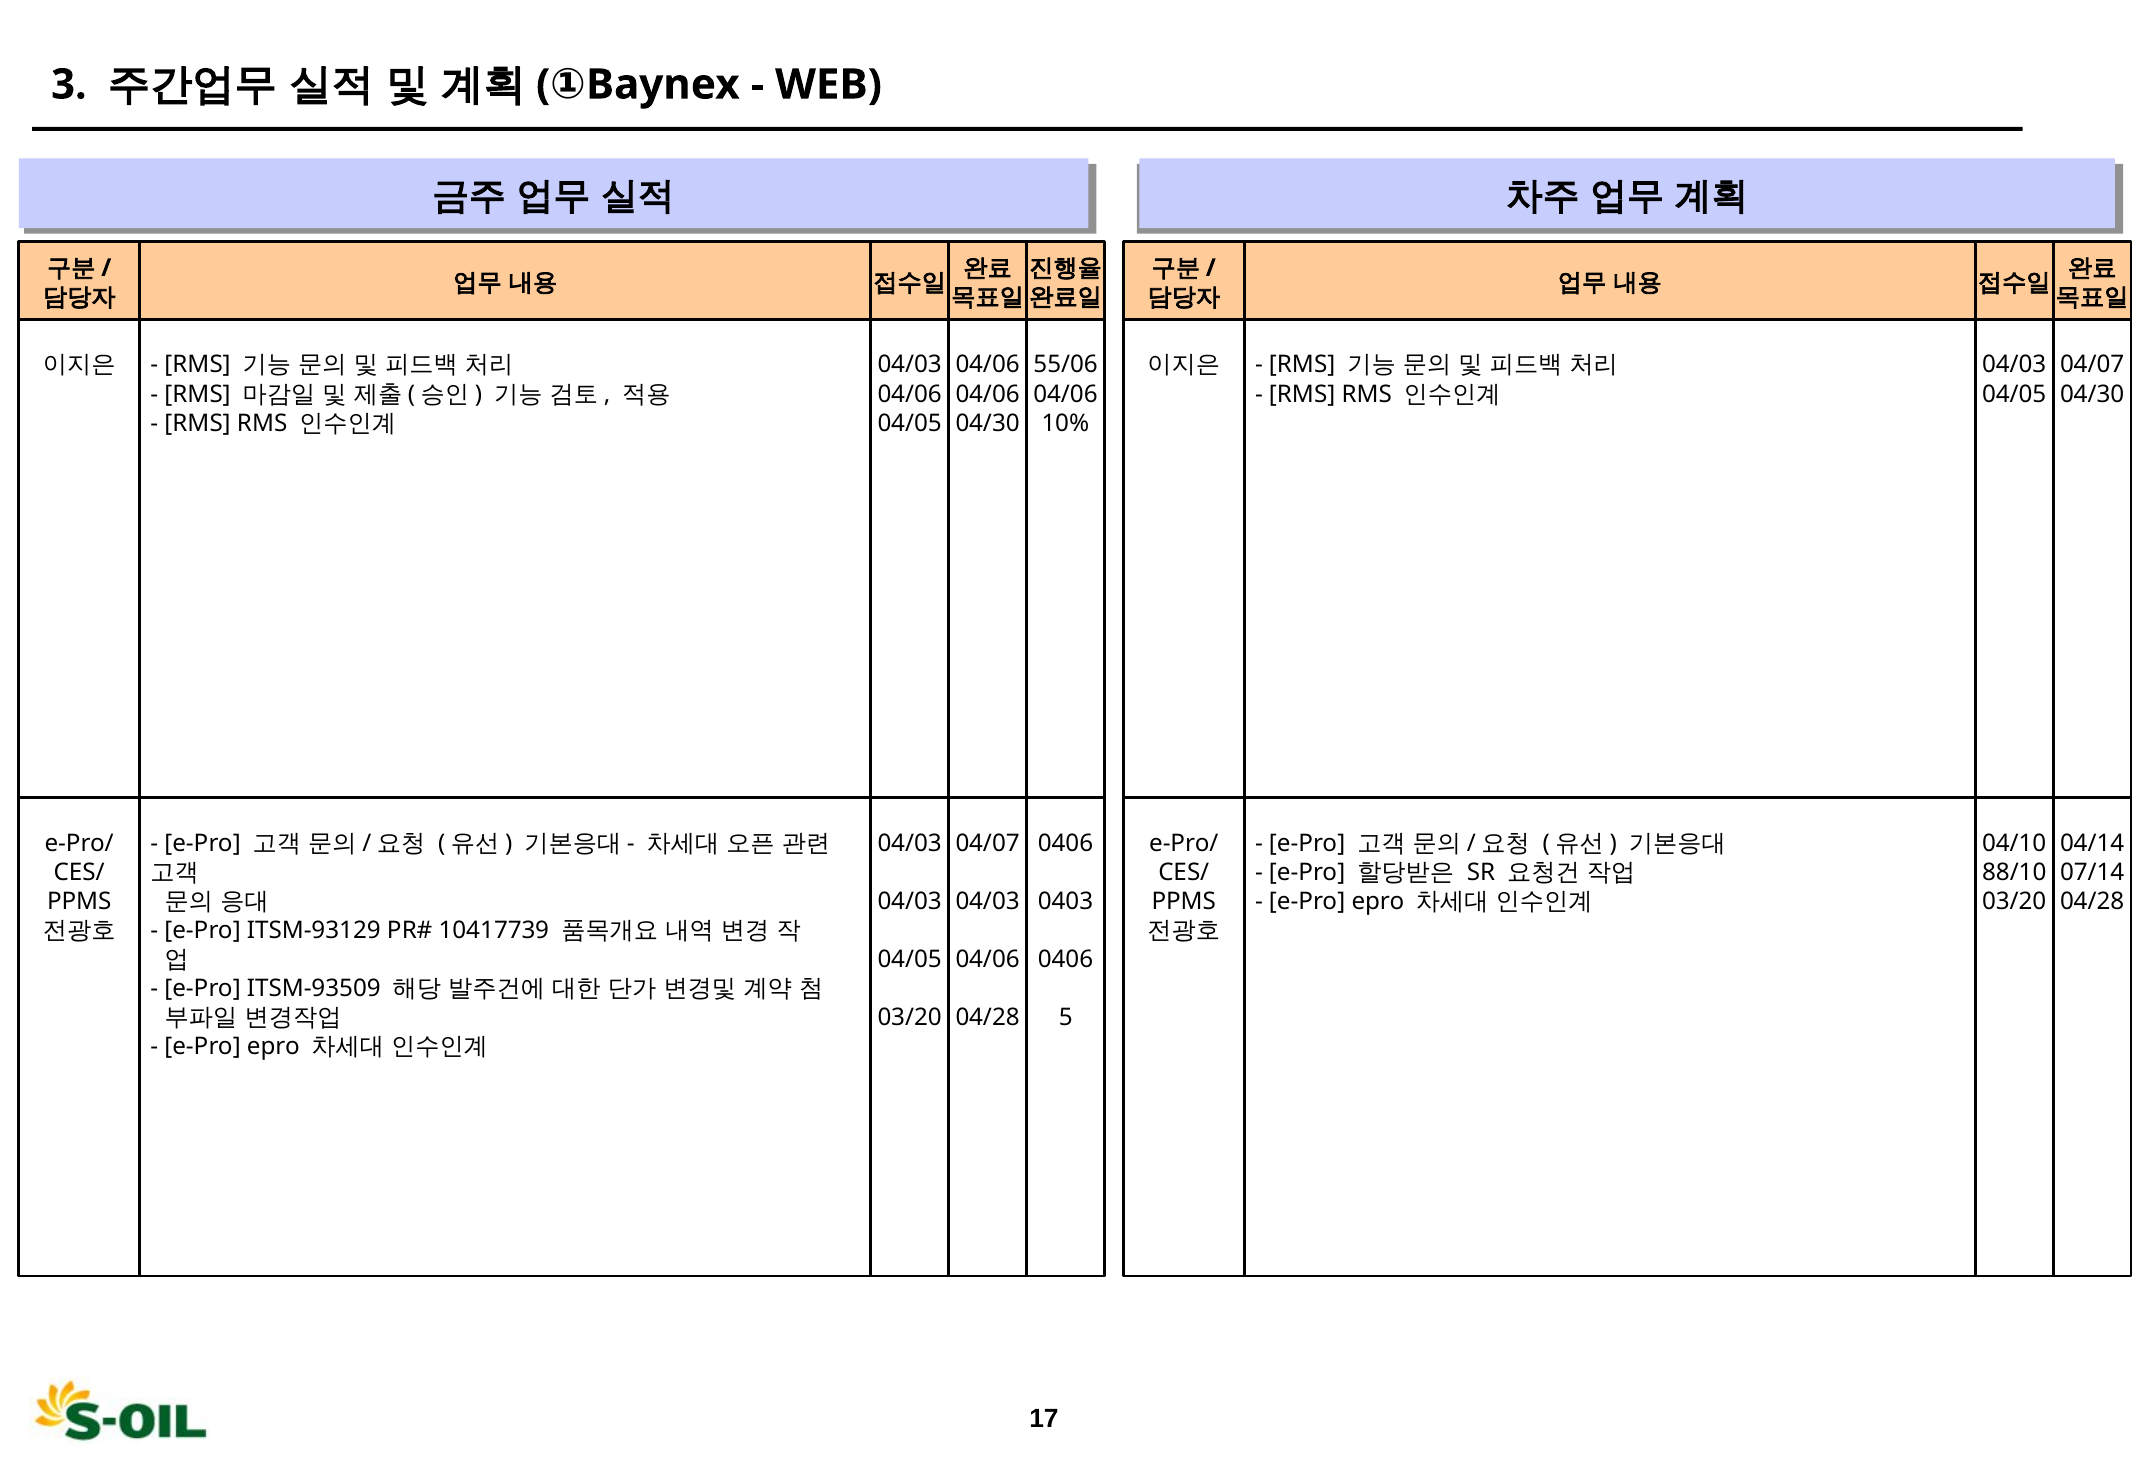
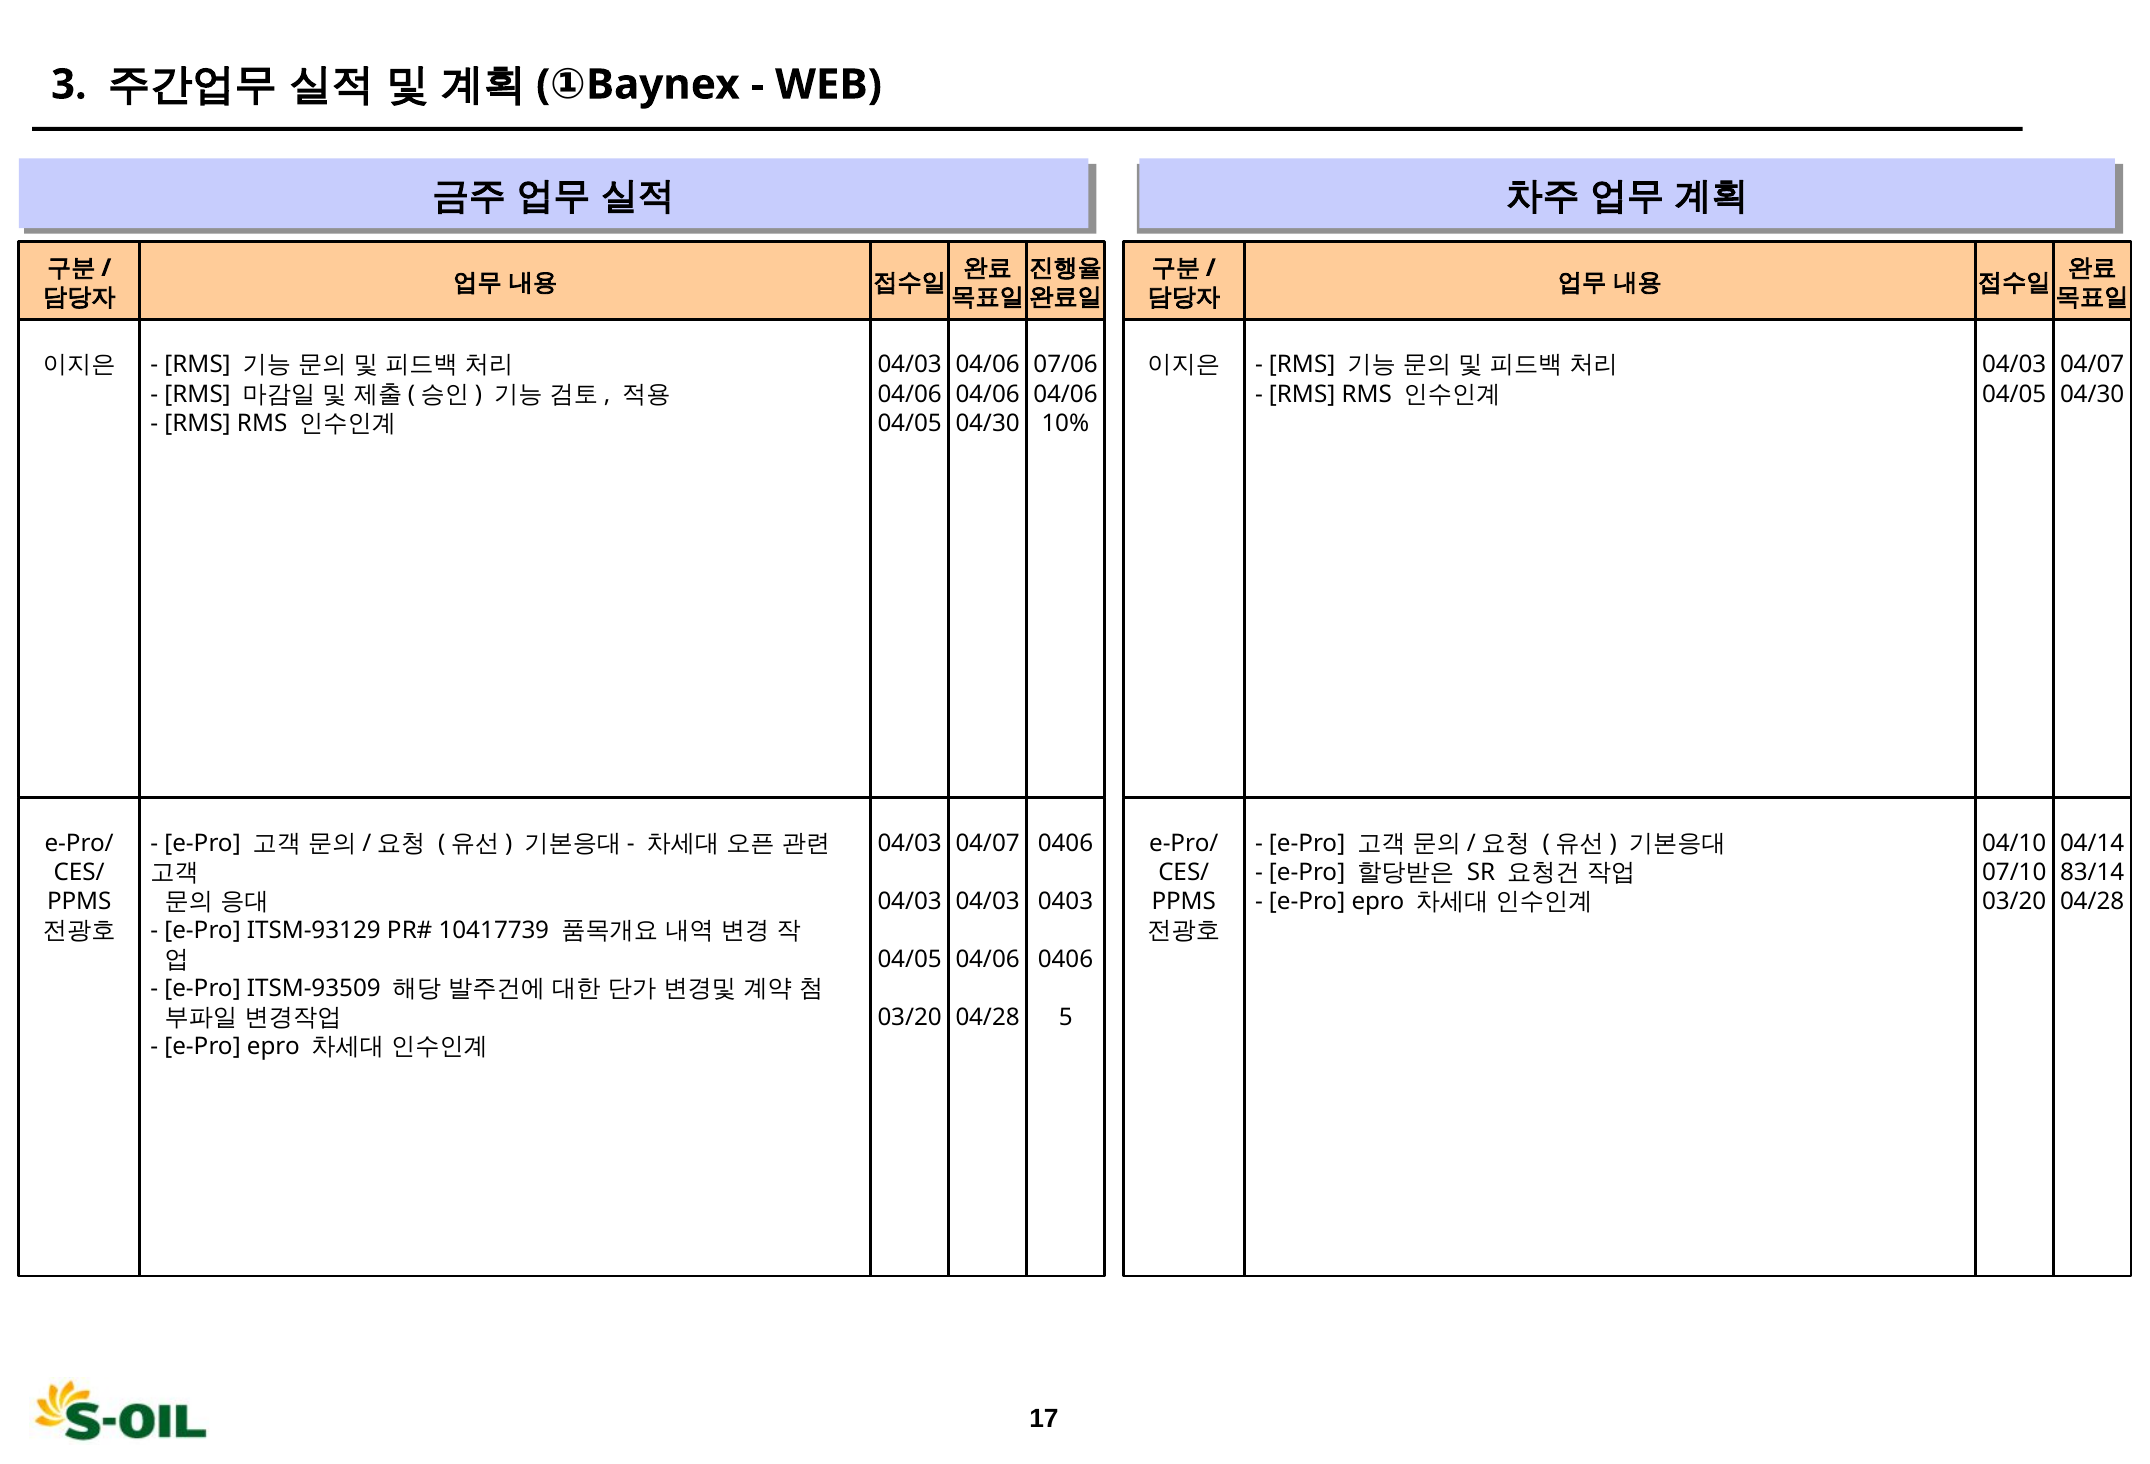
55/06: 55/06 -> 07/06 (1066, 365)
88/10: 88/10 -> 07/10 (2014, 873)
07/14: 07/14 -> 83/14 (2092, 873)
